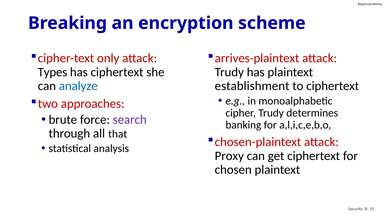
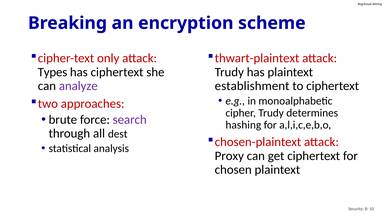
arrives-plaintext: arrives-plaintext -> thwart-plaintext (257, 58)
analyze colour: blue -> purple (78, 86)
banking: banking -> hashing (243, 125)
that: that -> dest (118, 134)
